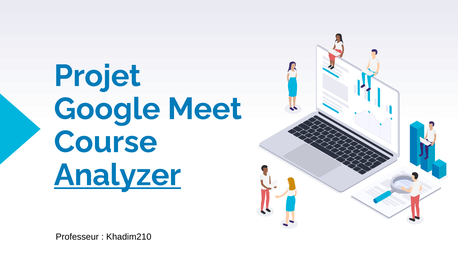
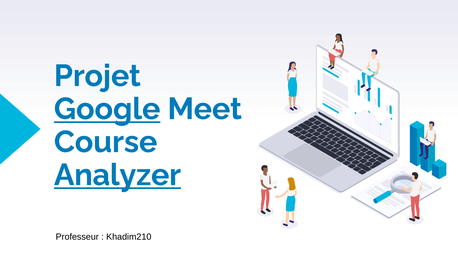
Google underline: none -> present (107, 109)
